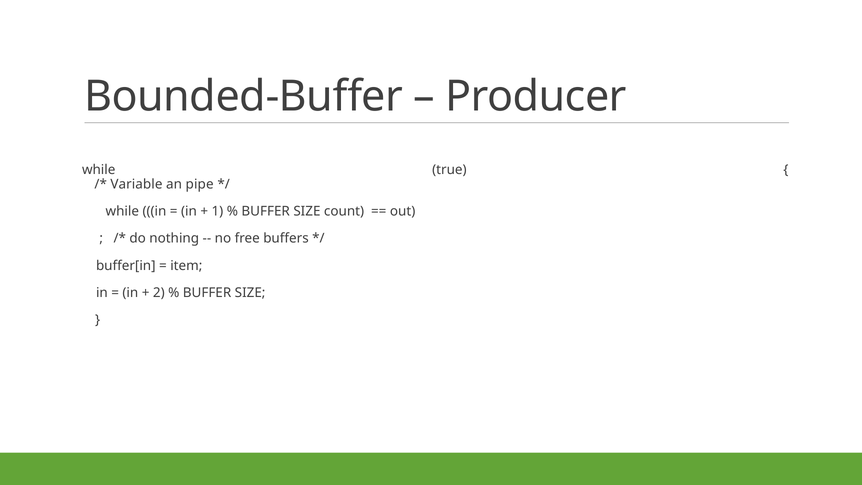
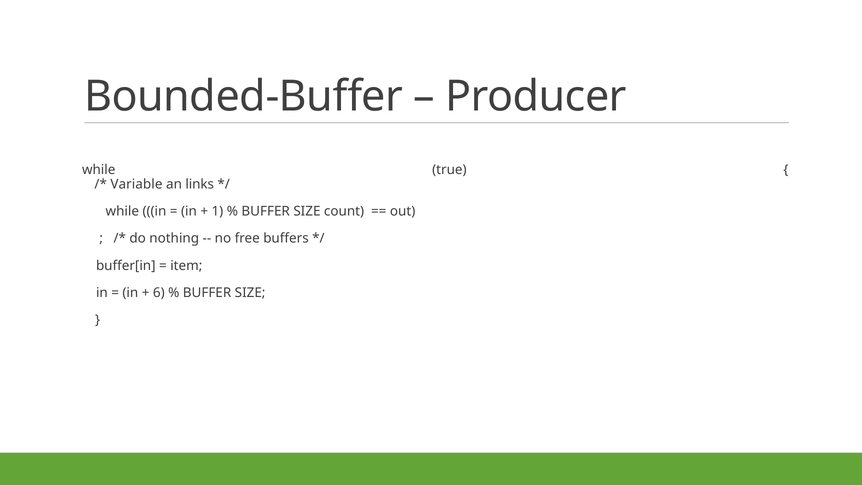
pipe: pipe -> links (200, 184)
2: 2 -> 6 (159, 293)
